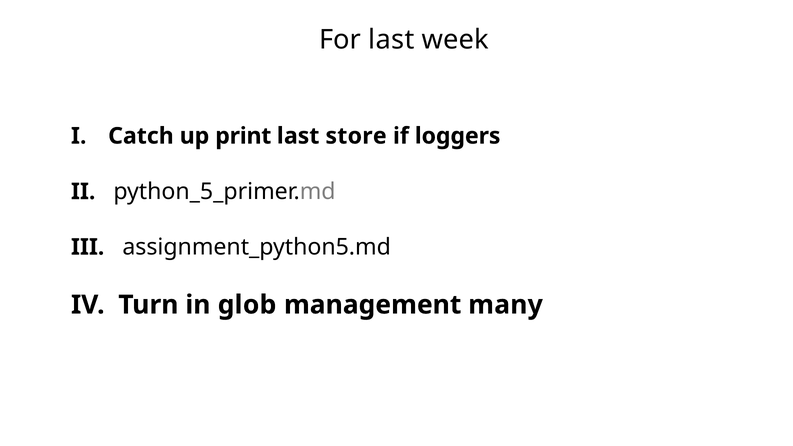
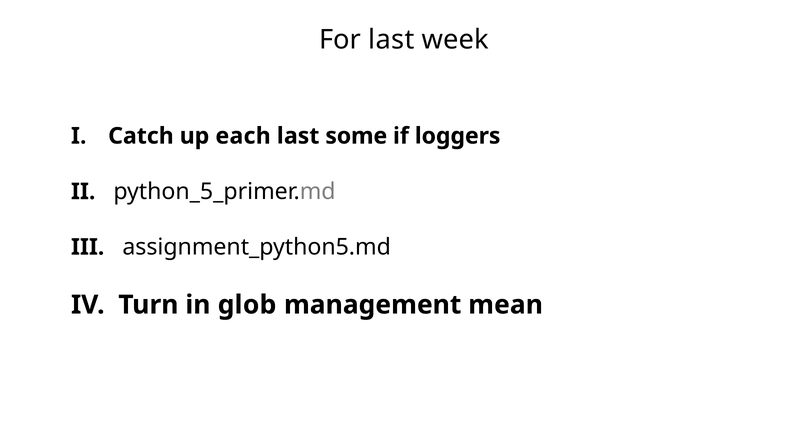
print: print -> each (243, 136)
store: store -> some (356, 136)
many: many -> mean (506, 305)
